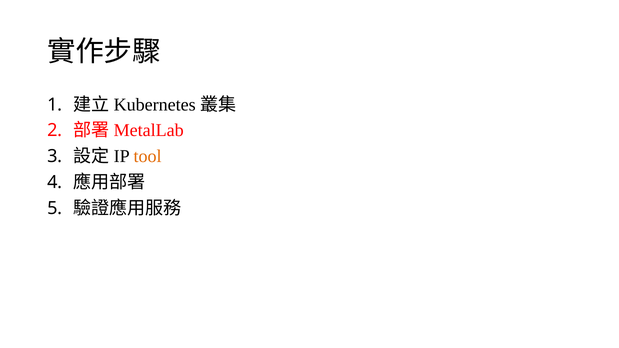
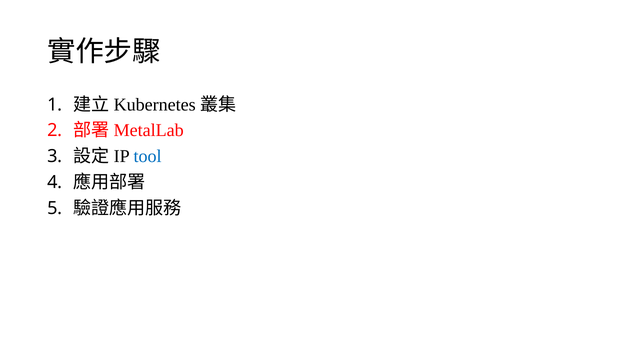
tool colour: orange -> blue (148, 157)
